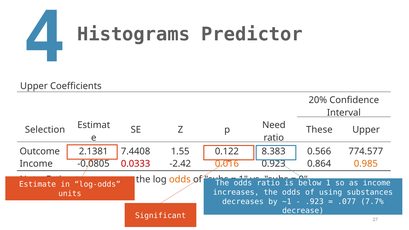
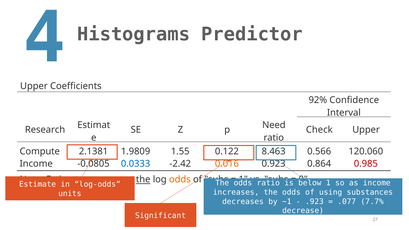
20%: 20% -> 92% (318, 100)
Selection: Selection -> Research (45, 130)
These: These -> Check (319, 130)
Outcome: Outcome -> Compute (40, 151)
7.4408: 7.4408 -> 1.9809 (136, 151)
8.383: 8.383 -> 8.463 (274, 151)
774.577: 774.577 -> 120.060 (366, 151)
0.0333 colour: red -> blue (136, 164)
0.985 colour: orange -> red (366, 164)
the underline: none -> present (143, 180)
